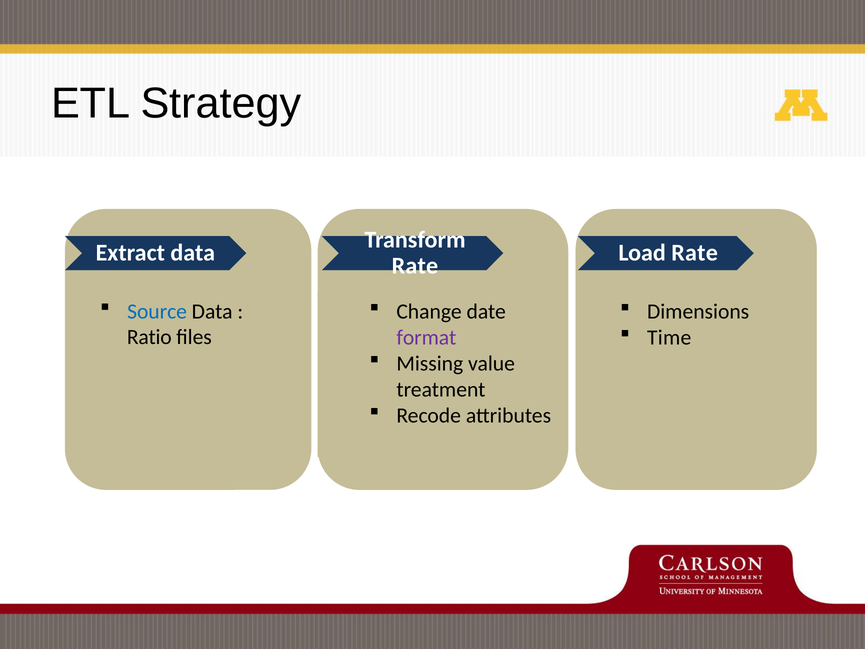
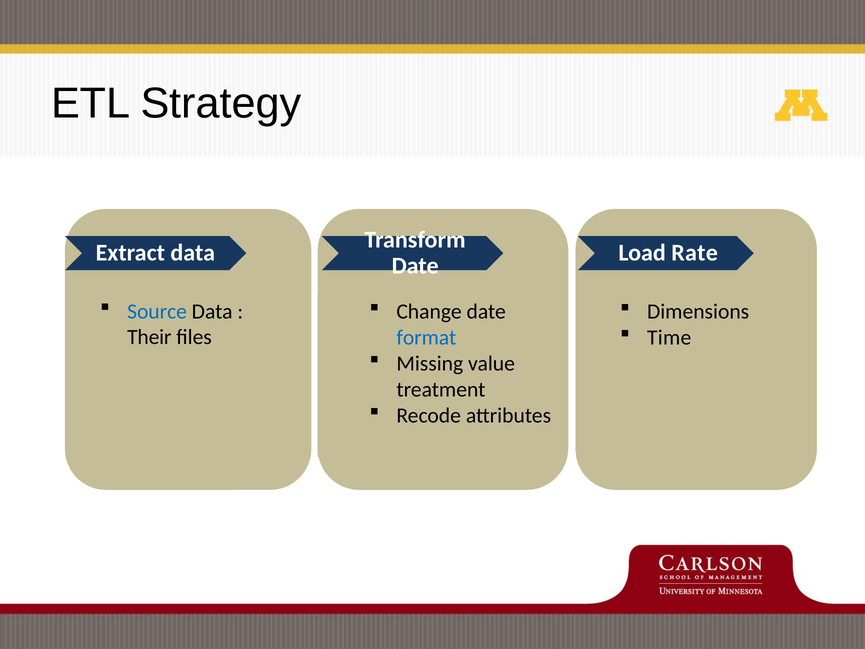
Rate: Rate -> Date (415, 266)
Ratio: Ratio -> Their (149, 337)
format colour: purple -> blue (426, 337)
